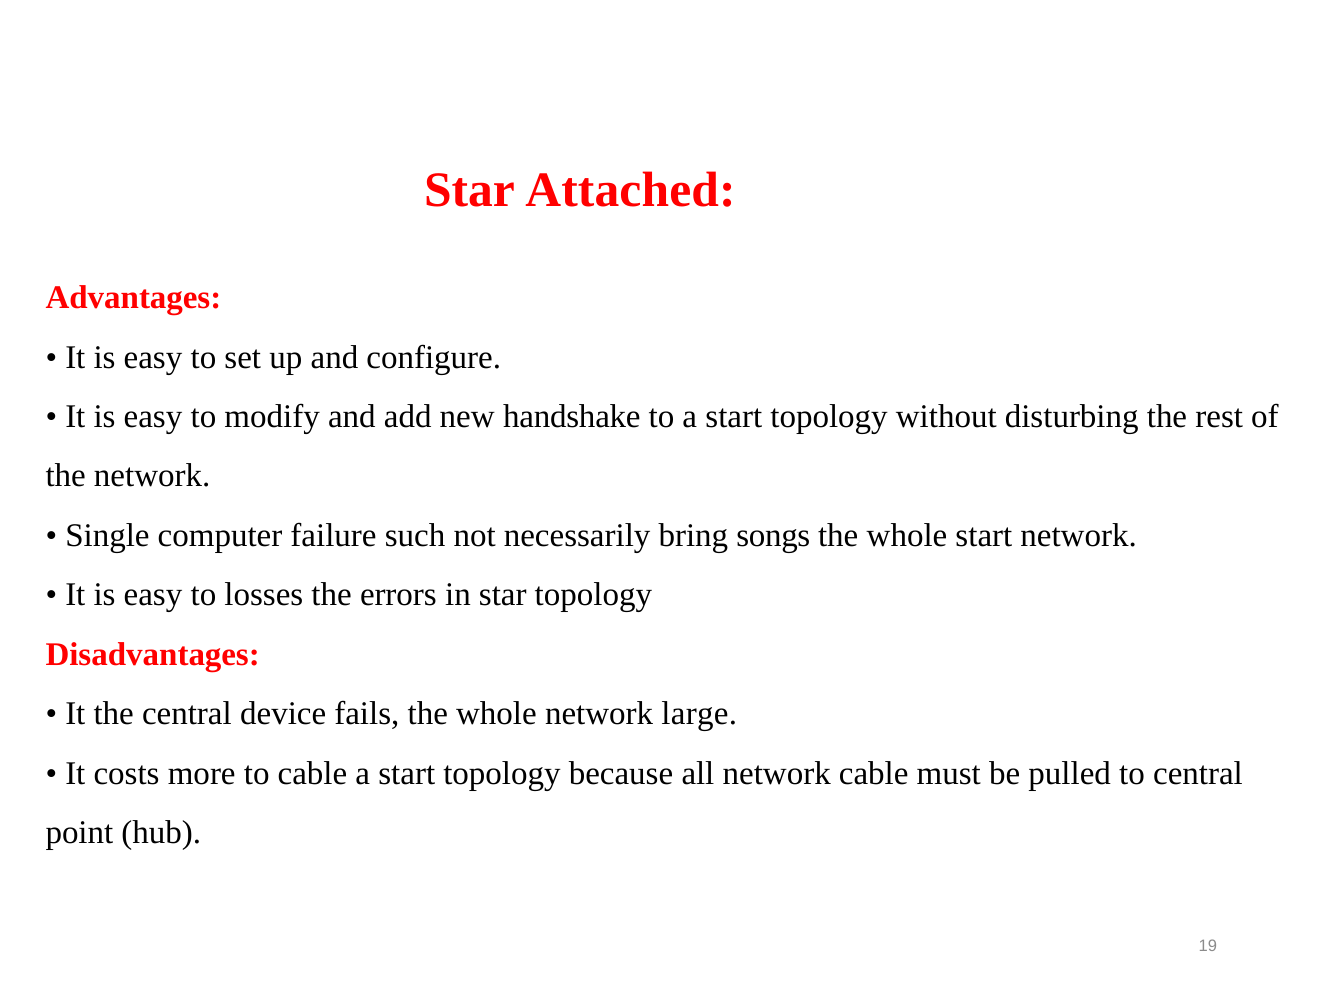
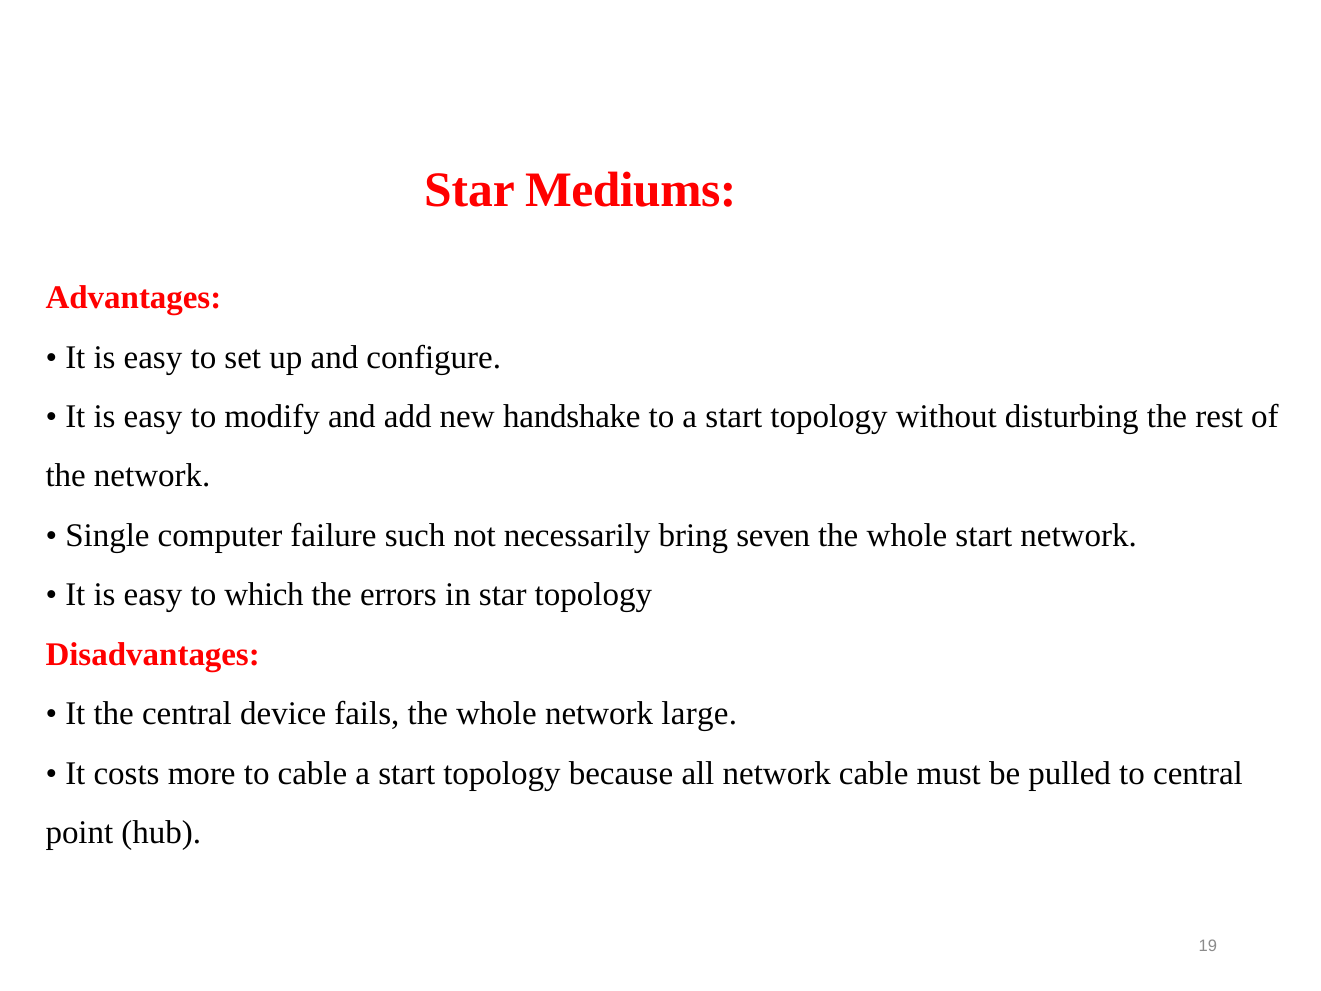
Attached: Attached -> Mediums (631, 190)
songs: songs -> seven (773, 535)
losses: losses -> which (264, 595)
